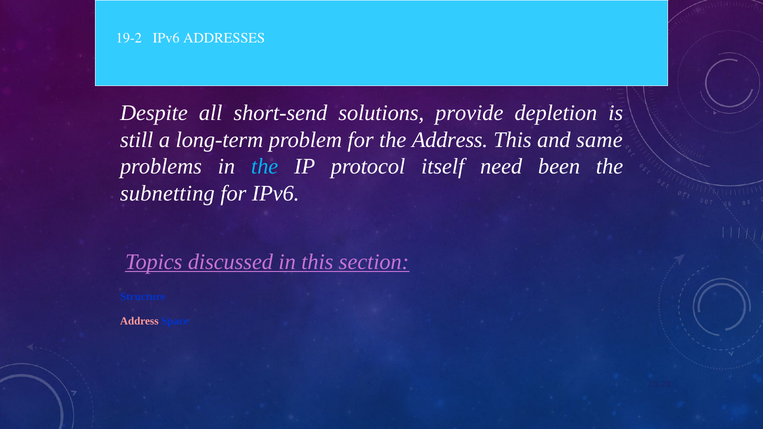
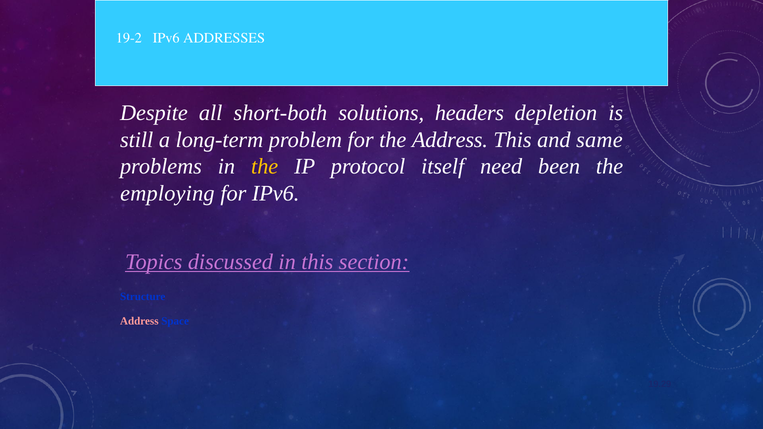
short-send: short-send -> short-both (280, 113)
provide: provide -> headers (469, 113)
the colour: light blue -> yellow (265, 167)
subnetting: subnetting -> employing (167, 193)
